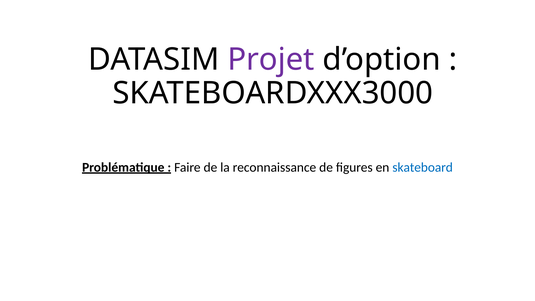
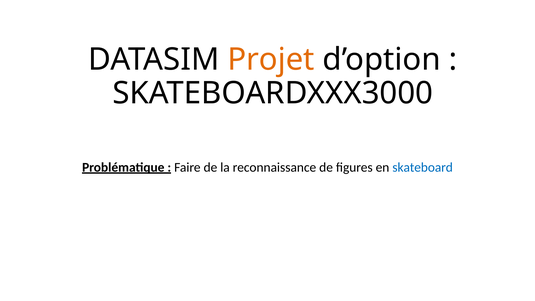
Projet colour: purple -> orange (271, 60)
